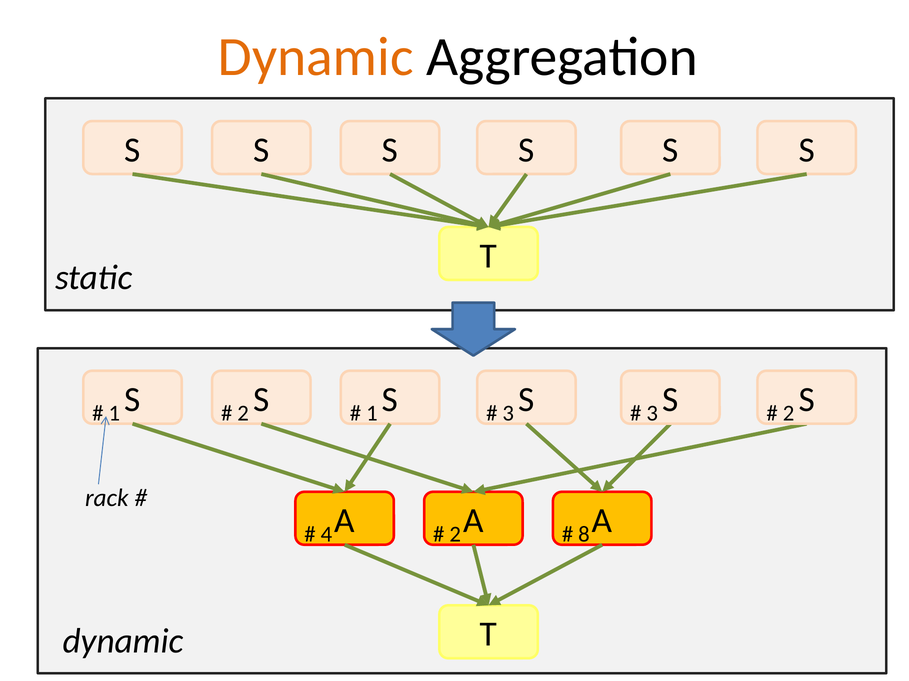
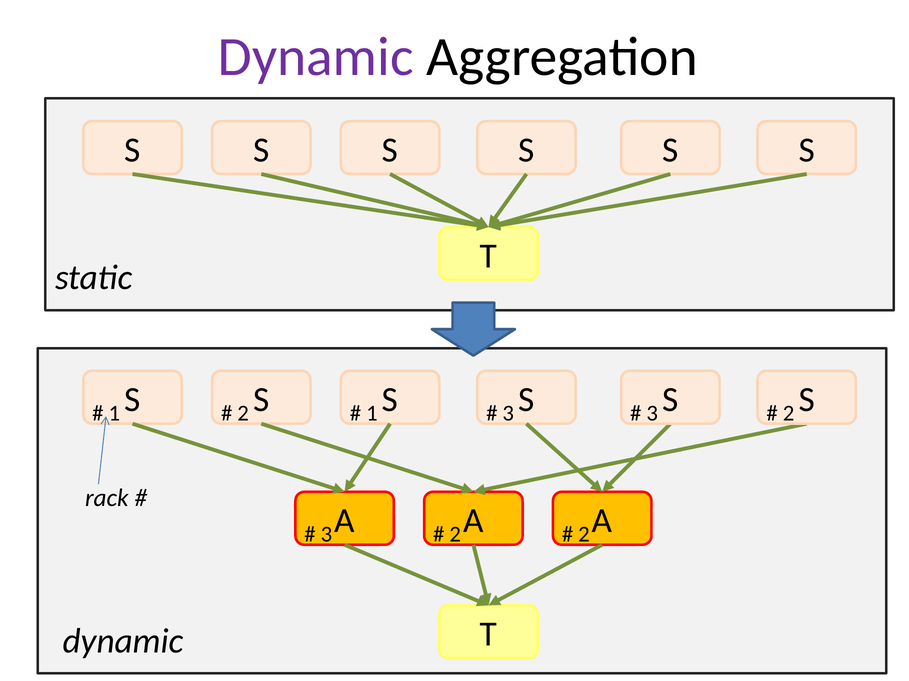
Dynamic colour: orange -> purple (316, 57)
4: 4 -> 3 (326, 535)
8: 8 -> 2 (584, 535)
